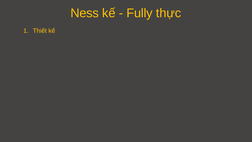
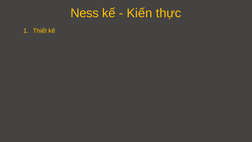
Fully: Fully -> Kiến (139, 13)
